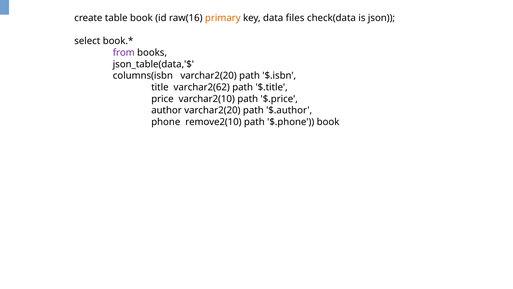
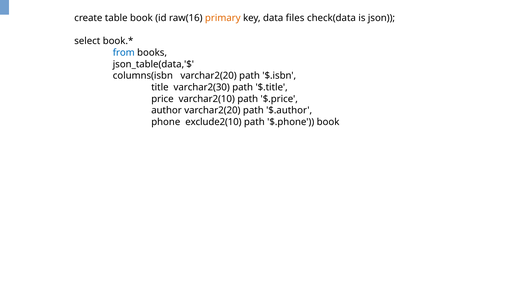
from colour: purple -> blue (124, 53)
varchar2(62: varchar2(62 -> varchar2(30 (202, 87)
remove2(10: remove2(10 -> exclude2(10 (213, 122)
